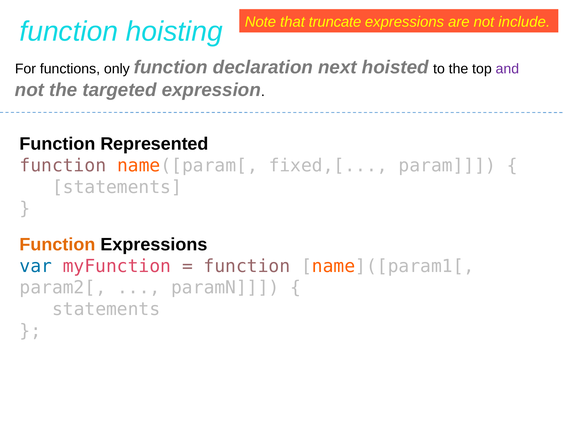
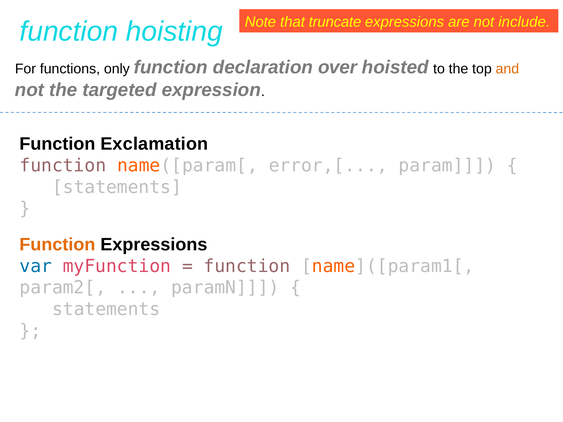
next: next -> over (338, 67)
and colour: purple -> orange (507, 69)
Represented: Represented -> Exclamation (154, 144)
fixed,[: fixed,[ -> error,[ (328, 166)
